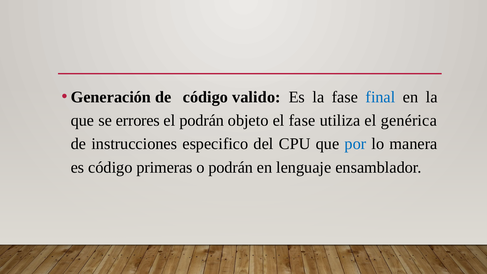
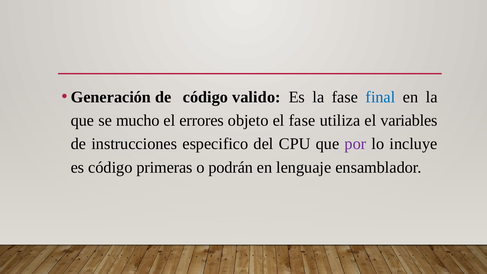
errores: errores -> mucho (138, 121)
el podrán: podrán -> errores (202, 121)
genérica: genérica -> variables (409, 121)
por colour: blue -> purple (355, 144)
manera: manera -> incluye (414, 144)
